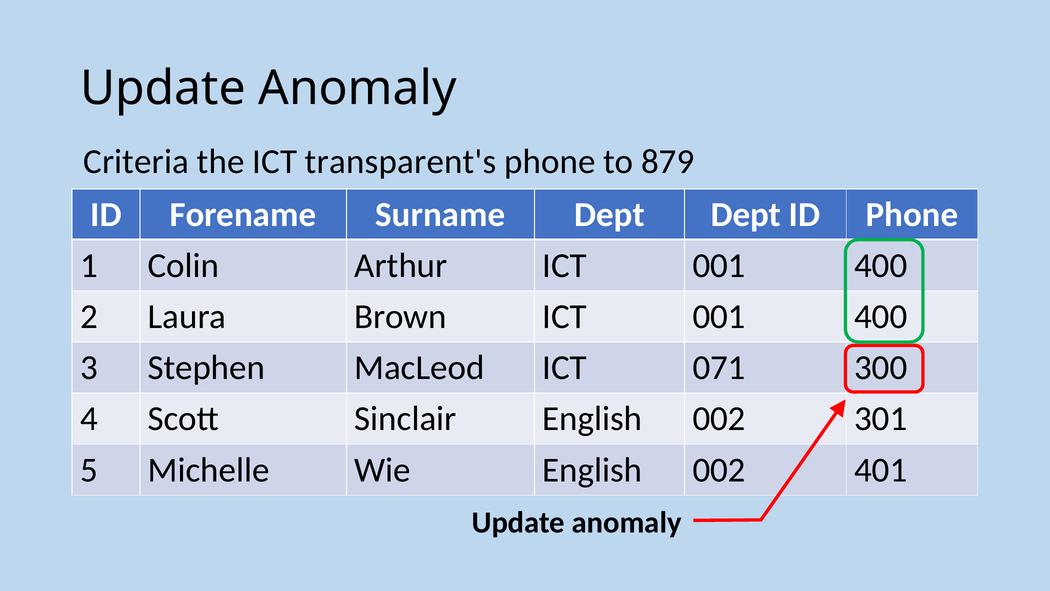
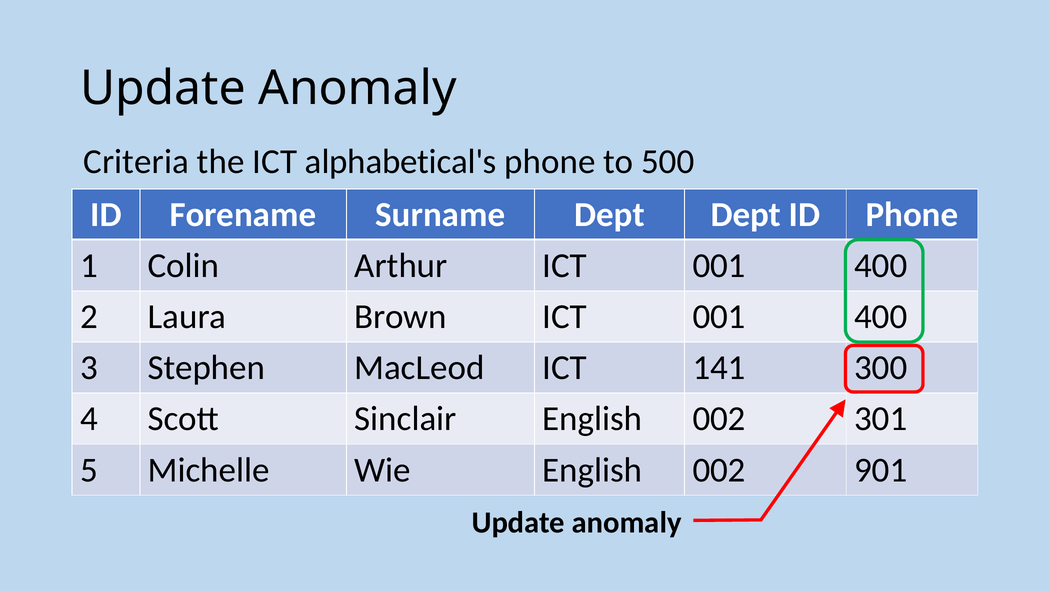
transparent's: transparent's -> alphabetical's (401, 162)
879: 879 -> 500 (668, 162)
071: 071 -> 141 (719, 368)
401: 401 -> 901 (881, 470)
